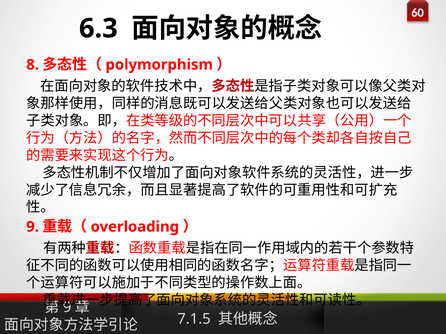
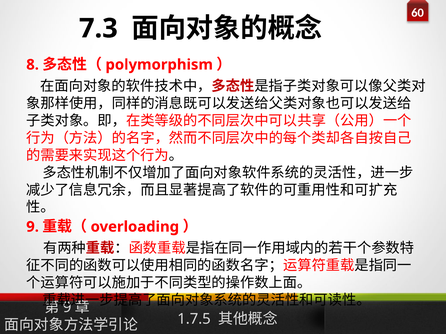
6.3: 6.3 -> 7.3 (98, 28)
7.1.5: 7.1.5 -> 1.7.5 (194, 320)
